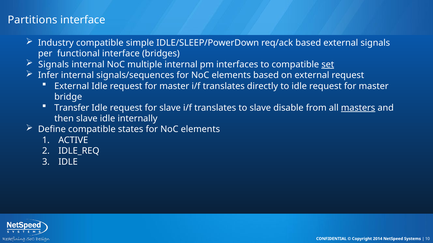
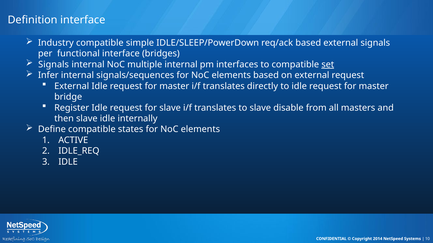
Partitions: Partitions -> Definition (33, 20)
Transfer: Transfer -> Register (72, 108)
masters underline: present -> none (358, 108)
